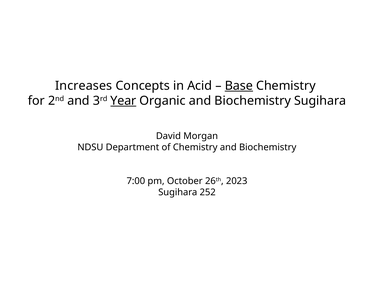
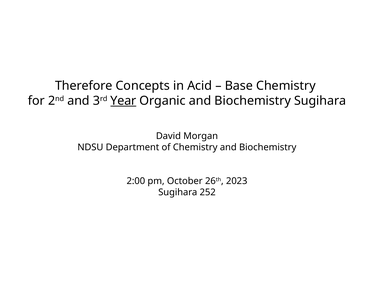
Increases: Increases -> Therefore (84, 86)
Base underline: present -> none (239, 86)
7:00: 7:00 -> 2:00 (136, 181)
